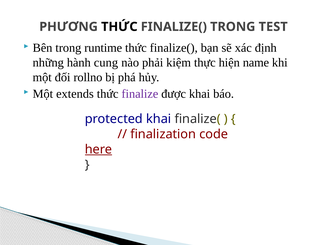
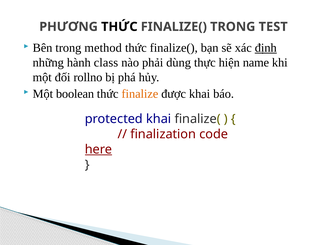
runtime: runtime -> method (103, 48)
định underline: none -> present (266, 48)
cung: cung -> class (106, 63)
kiệm: kiệm -> dùng (179, 63)
extends: extends -> boolean (75, 94)
finalize colour: purple -> orange (140, 94)
